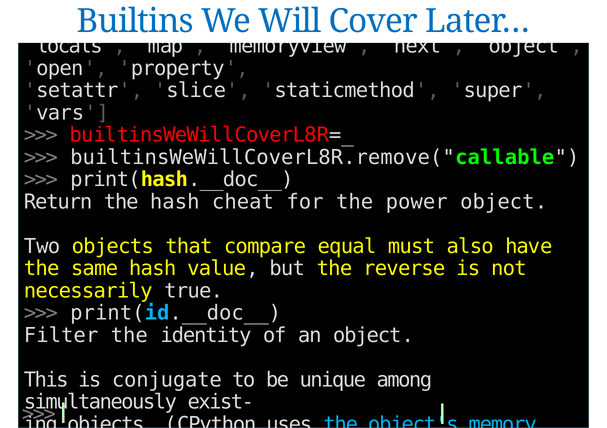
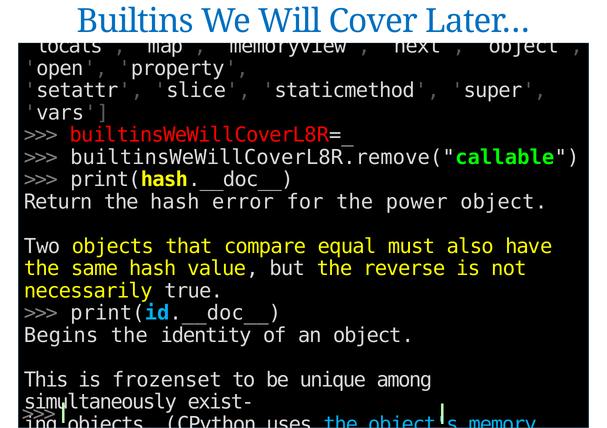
cheat: cheat -> error (243, 202)
Filter: Filter -> Begins (61, 335)
is conjugate: conjugate -> frozenset (167, 380)
